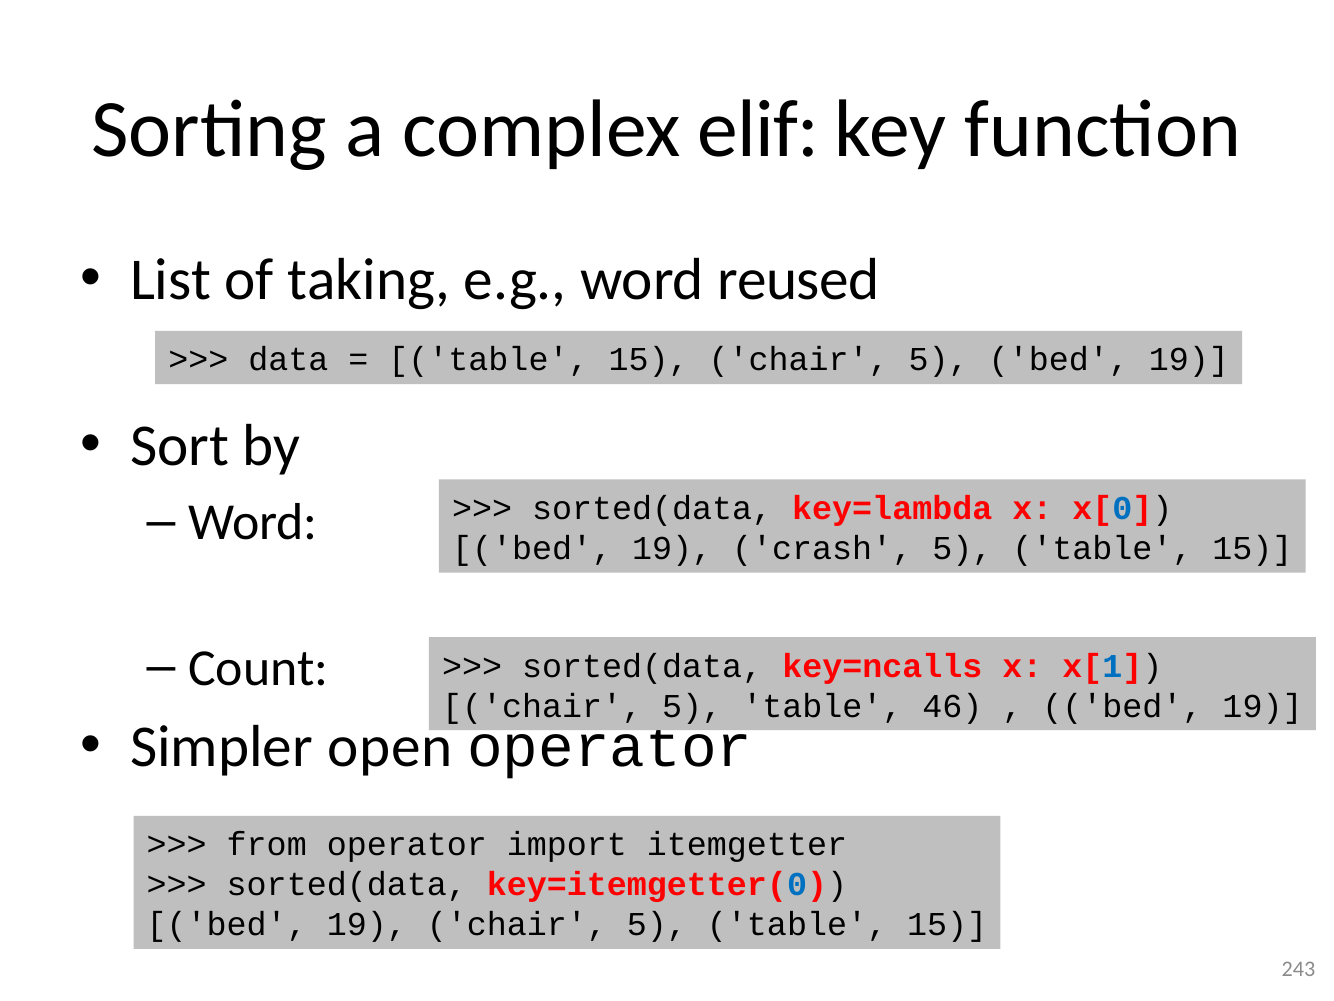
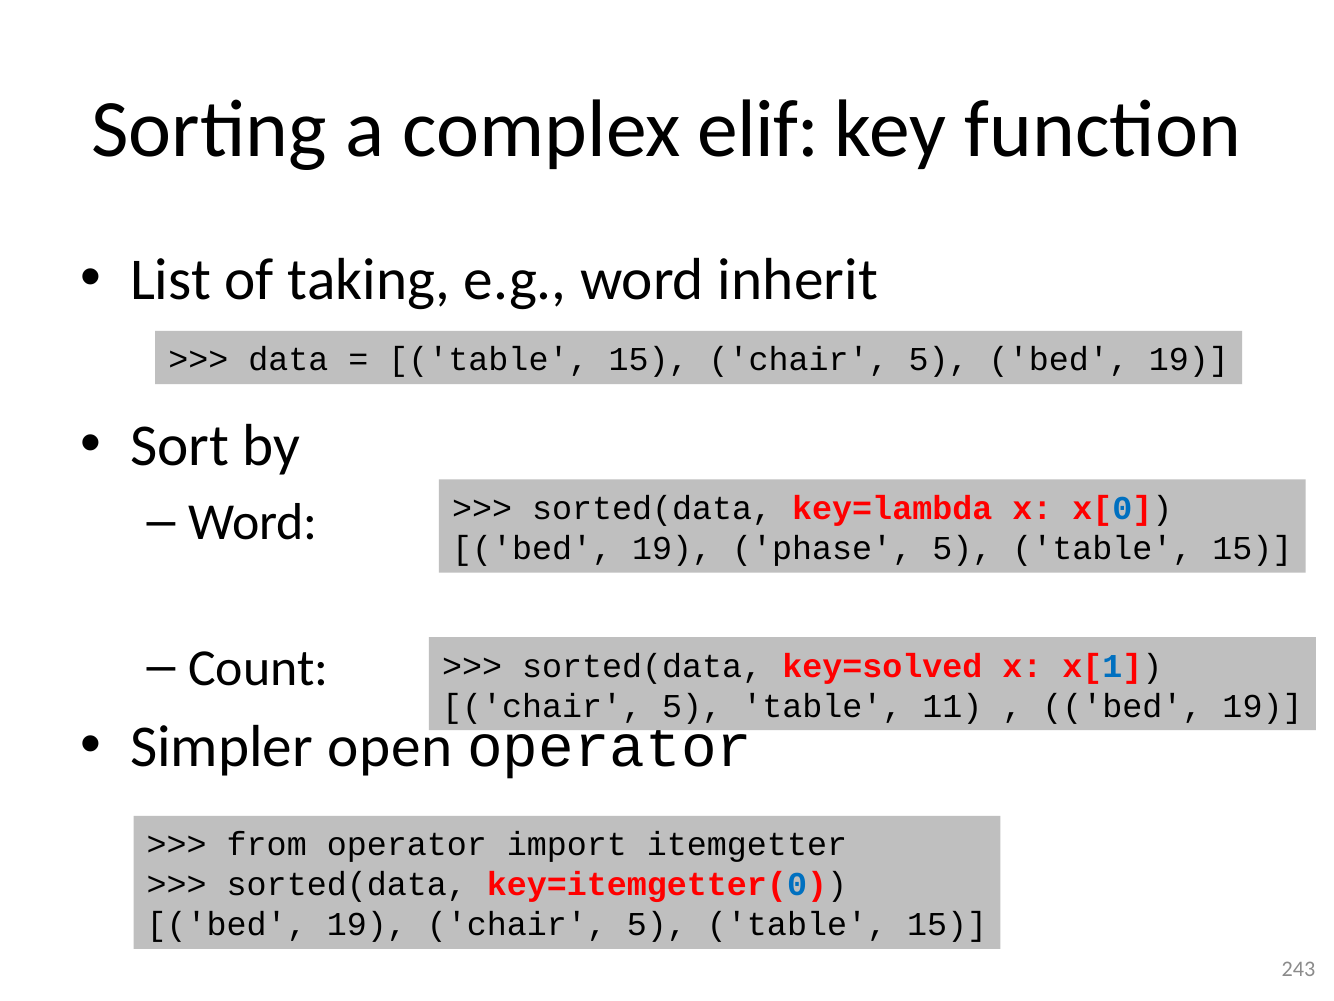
reused: reused -> inherit (798, 280)
crash: crash -> phase (822, 548)
key=ncalls: key=ncalls -> key=solved (882, 666)
46: 46 -> 11 (952, 706)
